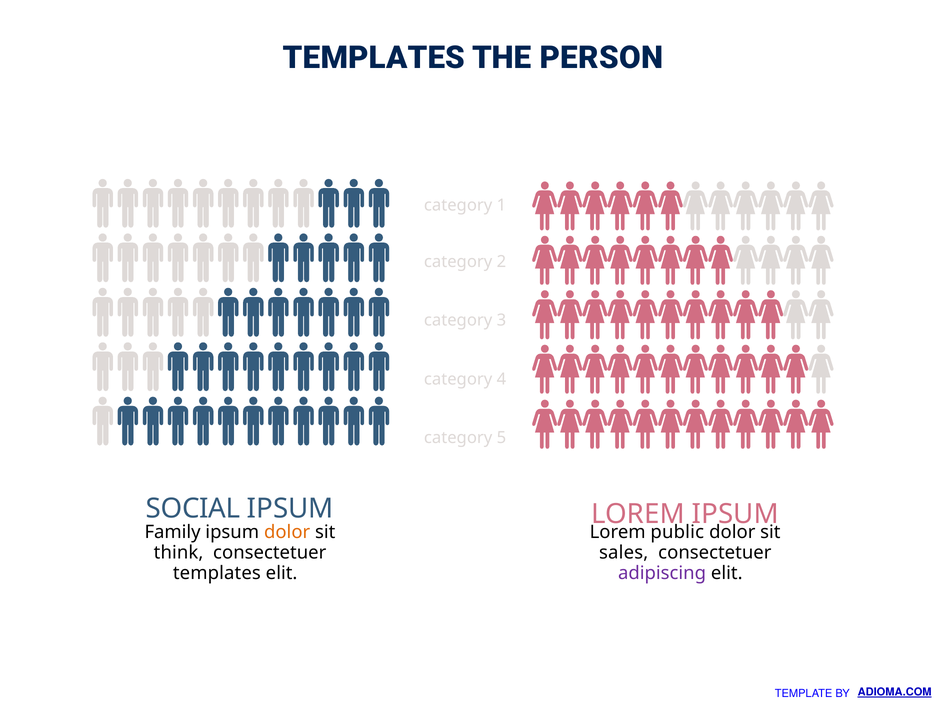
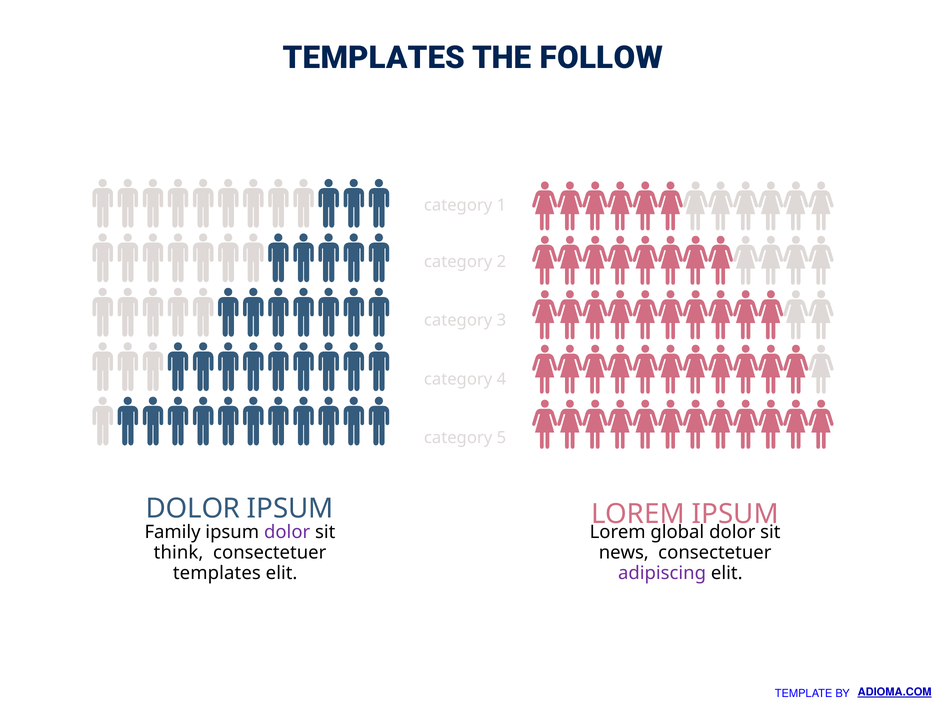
PERSON: PERSON -> FOLLOW (601, 58)
SOCIAL: SOCIAL -> DOLOR (193, 508)
dolor colour: orange -> purple (287, 531)
public: public -> global (677, 531)
sales: sales -> news (624, 552)
